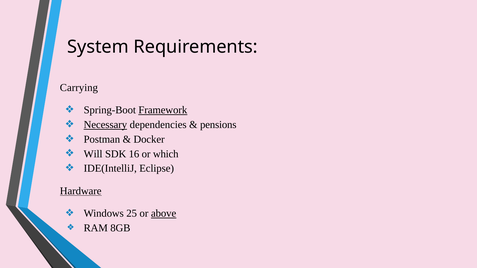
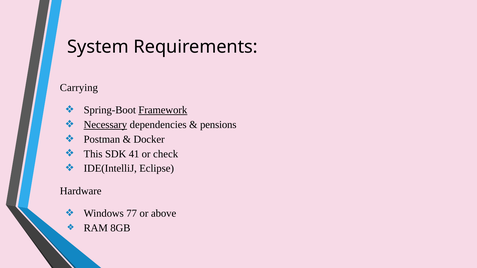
Will: Will -> This (93, 154)
16: 16 -> 41 (134, 154)
which: which -> check (166, 154)
Hardware underline: present -> none (81, 191)
25: 25 -> 77 (132, 214)
above underline: present -> none (164, 214)
